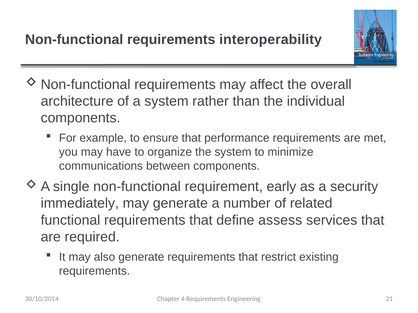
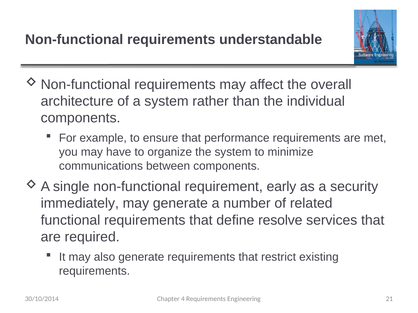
interoperability: interoperability -> understandable (271, 40)
assess: assess -> resolve (280, 220)
